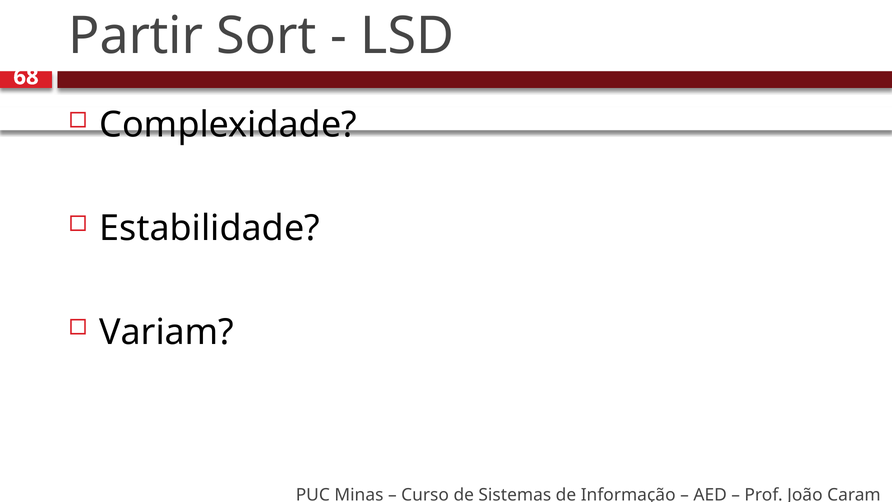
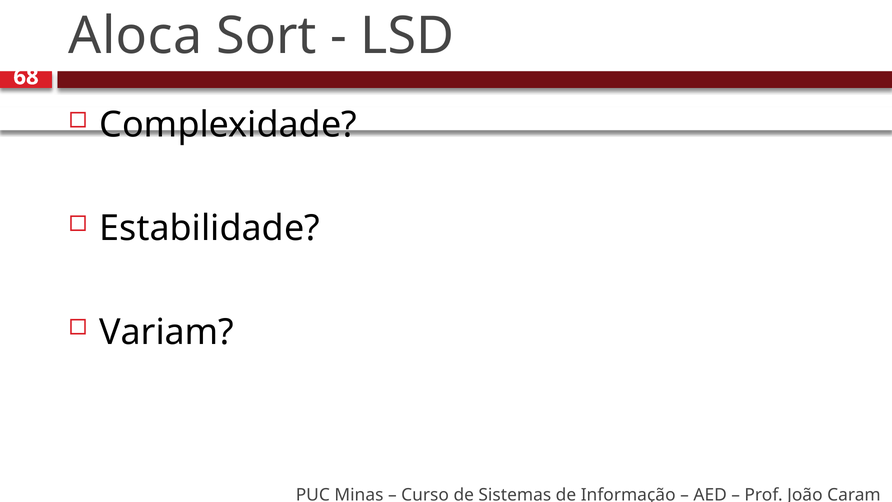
Partir: Partir -> Aloca (135, 36)
